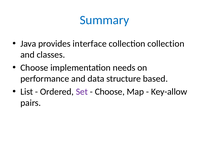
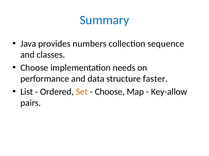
interface: interface -> numbers (90, 44)
collection collection: collection -> sequence (166, 44)
based: based -> faster (155, 79)
Set colour: purple -> orange (82, 92)
